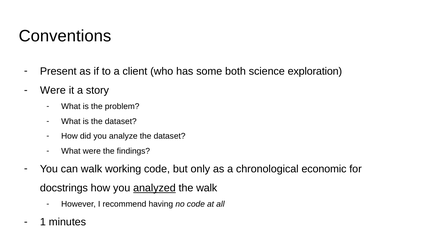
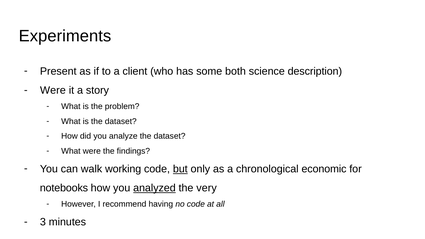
Conventions: Conventions -> Experiments (65, 36)
exploration: exploration -> description (315, 71)
but underline: none -> present (180, 169)
docstrings: docstrings -> notebooks (64, 188)
the walk: walk -> very (207, 188)
1: 1 -> 3 (43, 222)
